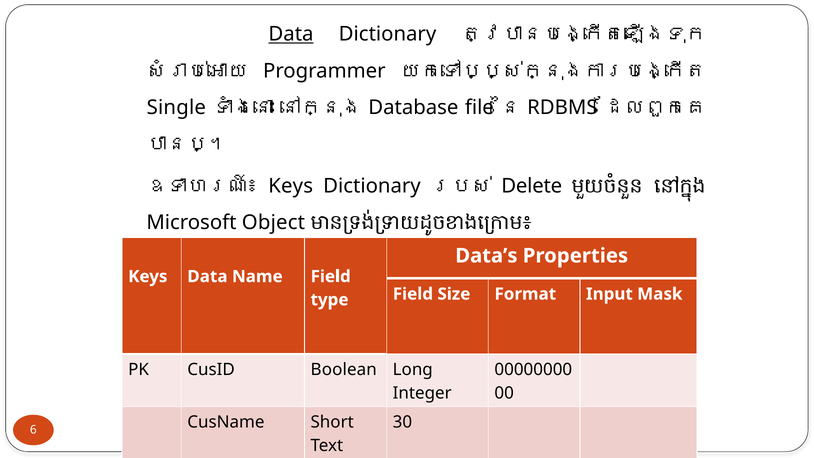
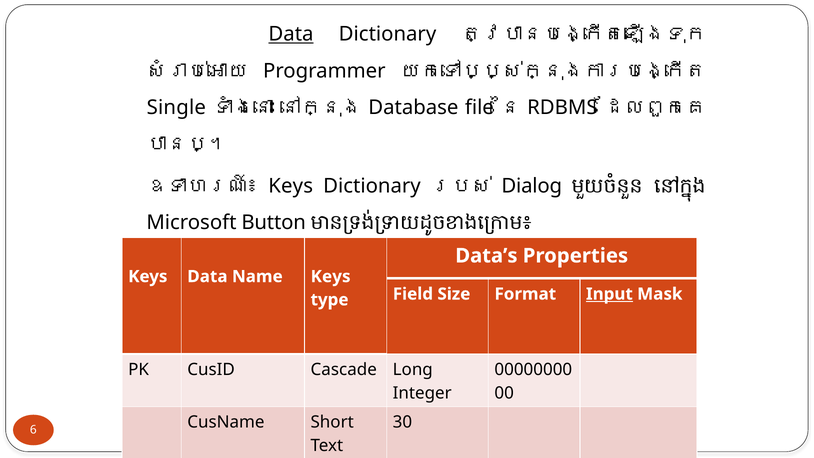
Delete: Delete -> Dialog (532, 186)
Object: Object -> Button (274, 223)
Name Field: Field -> Keys (331, 276)
Input underline: none -> present (609, 294)
Boolean: Boolean -> Cascade (344, 370)
